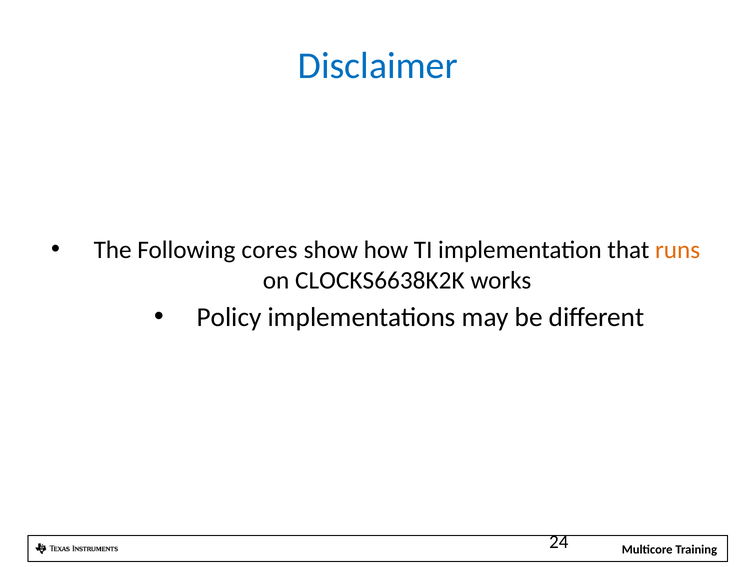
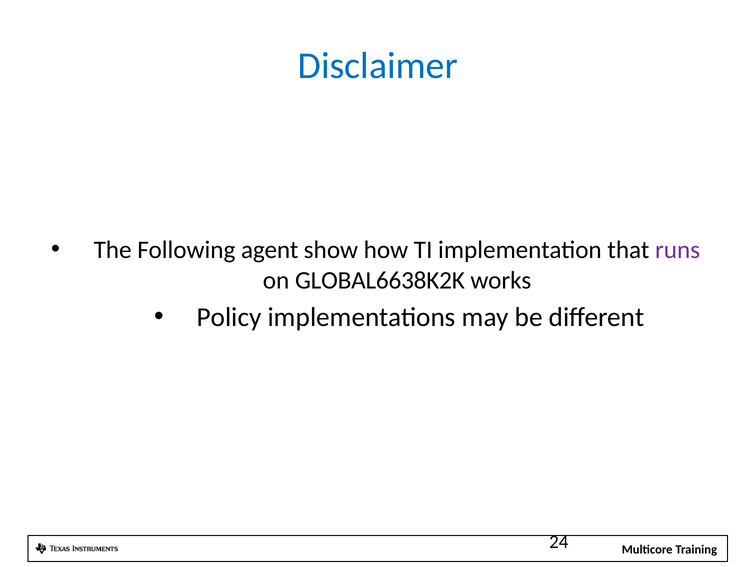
cores: cores -> agent (270, 250)
runs colour: orange -> purple (678, 250)
CLOCKS6638K2K: CLOCKS6638K2K -> GLOBAL6638K2K (380, 280)
